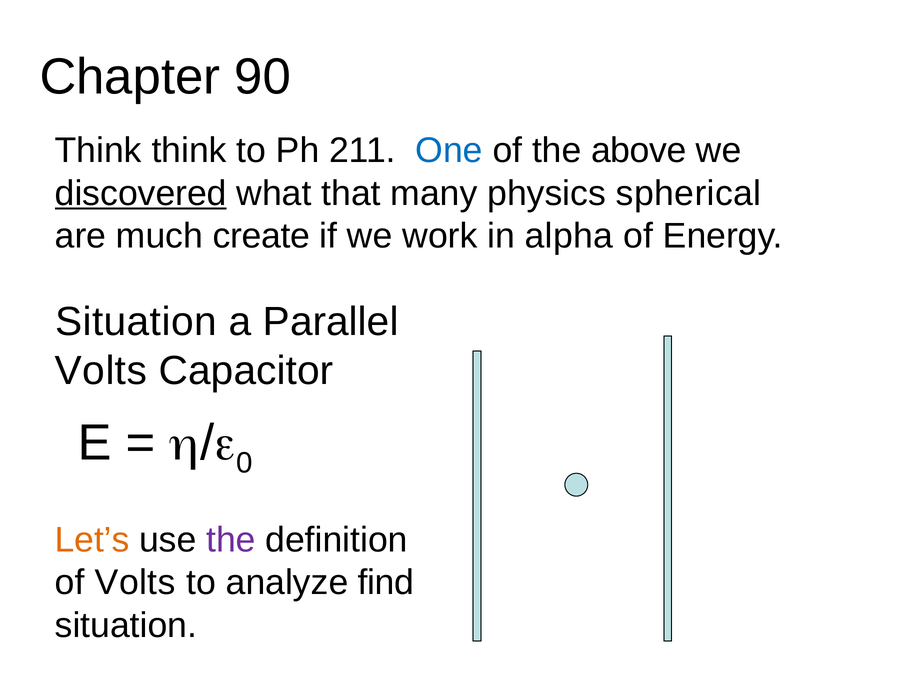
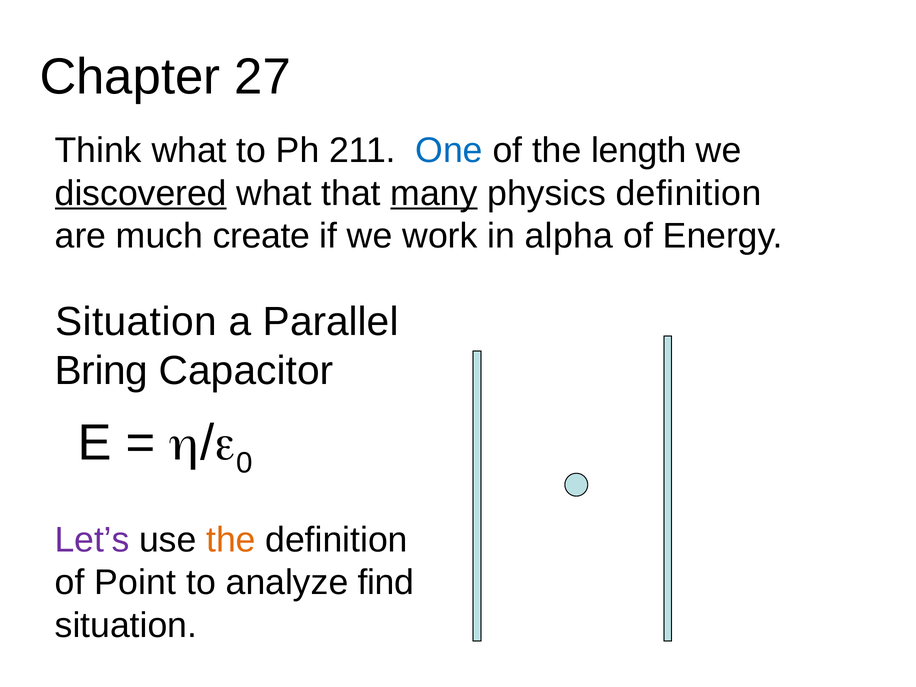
90: 90 -> 27 (263, 77)
Think think: think -> what (189, 150)
above: above -> length (639, 150)
many underline: none -> present (434, 193)
physics spherical: spherical -> definition (689, 193)
Volts: Volts -> Bring (101, 371)
Let’s colour: orange -> purple (92, 540)
the colour: purple -> orange (231, 540)
of Volts: Volts -> Point (135, 583)
